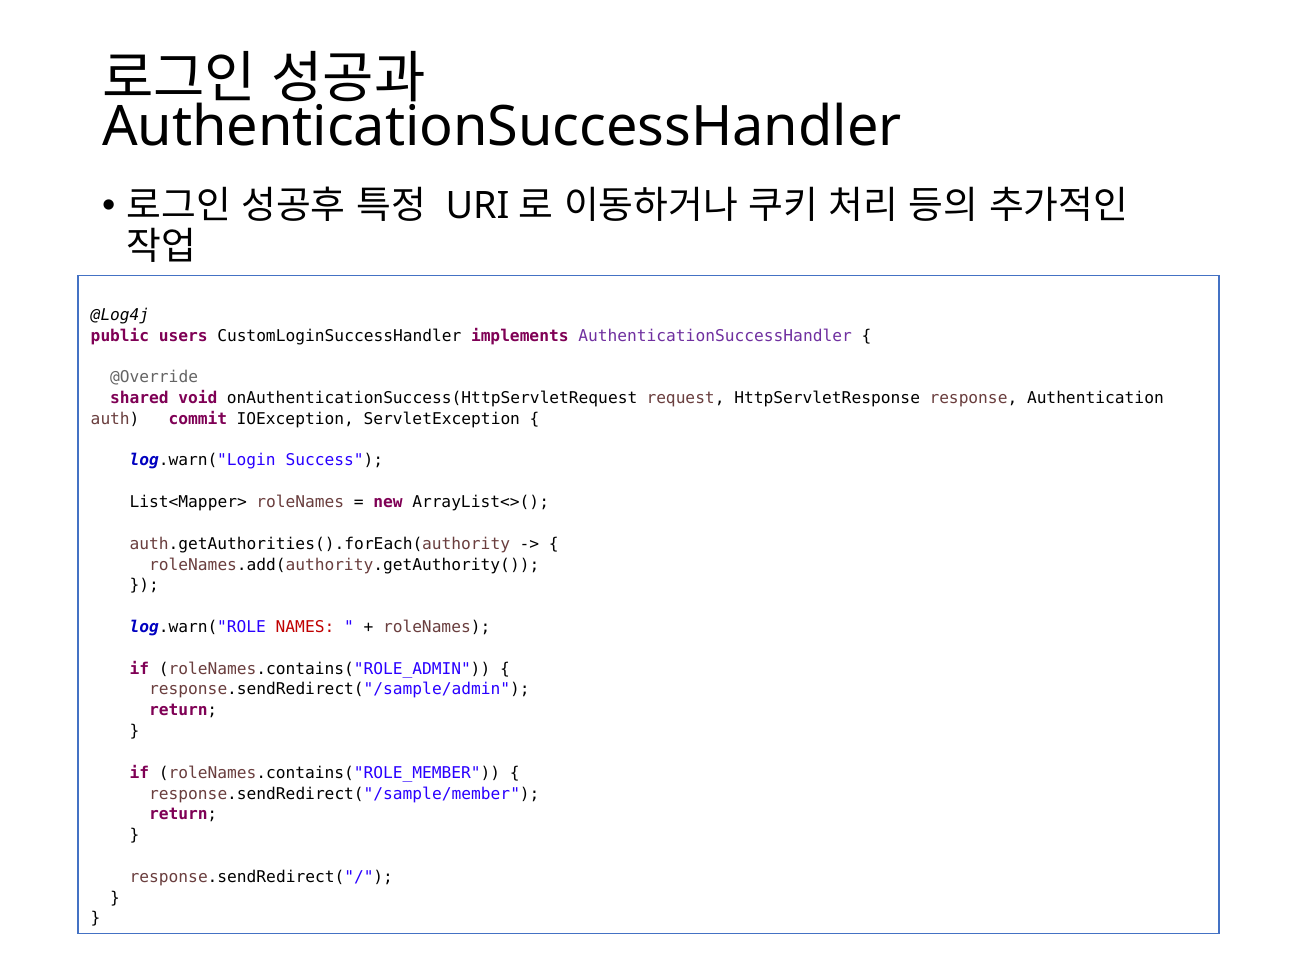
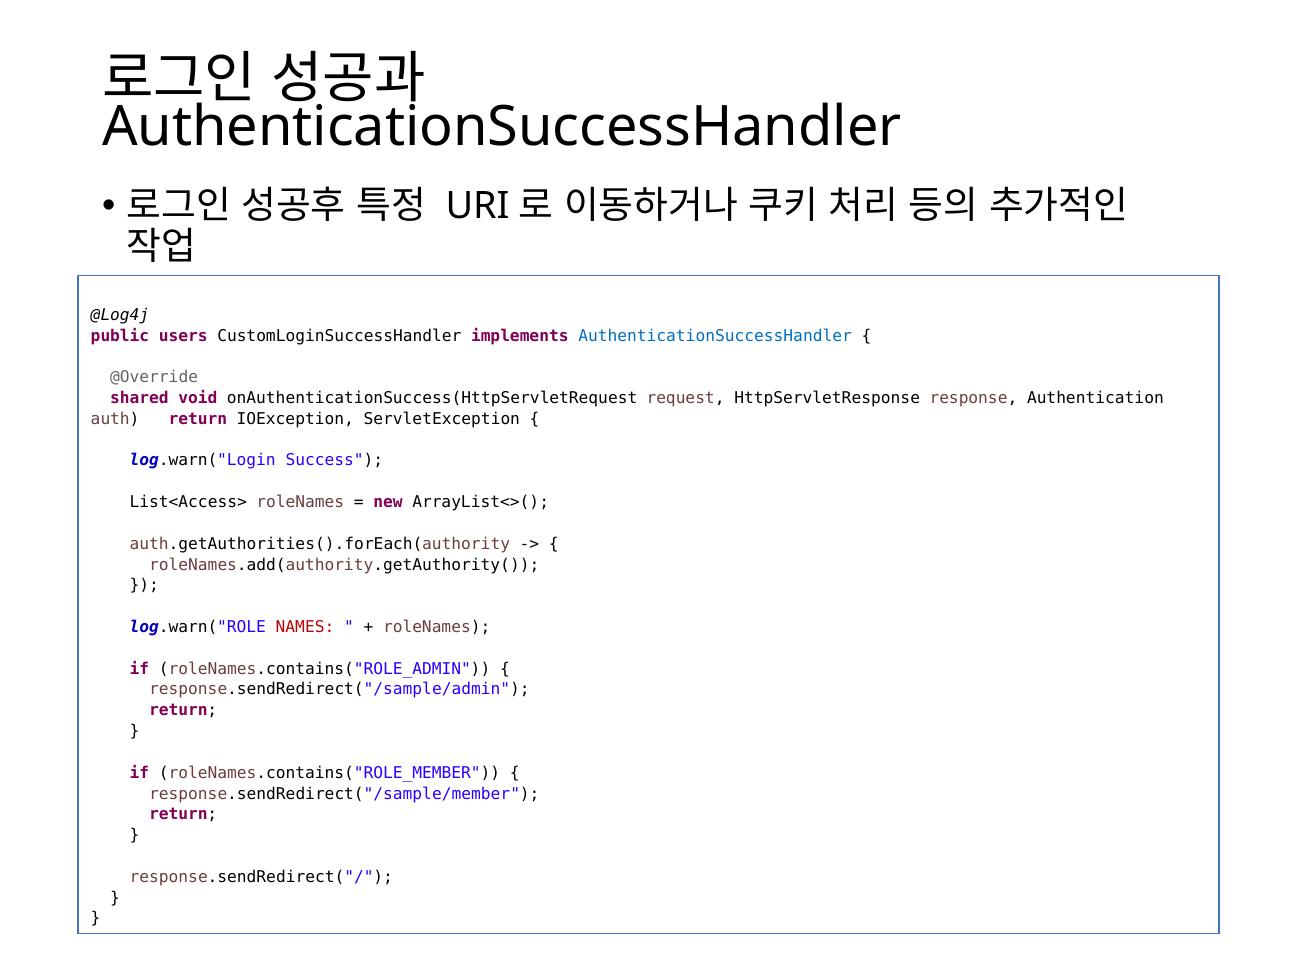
AuthenticationSuccessHandler colour: purple -> blue (715, 336)
auth commit: commit -> return (198, 419)
List<Mapper>: List<Mapper> -> List<Access> (188, 503)
